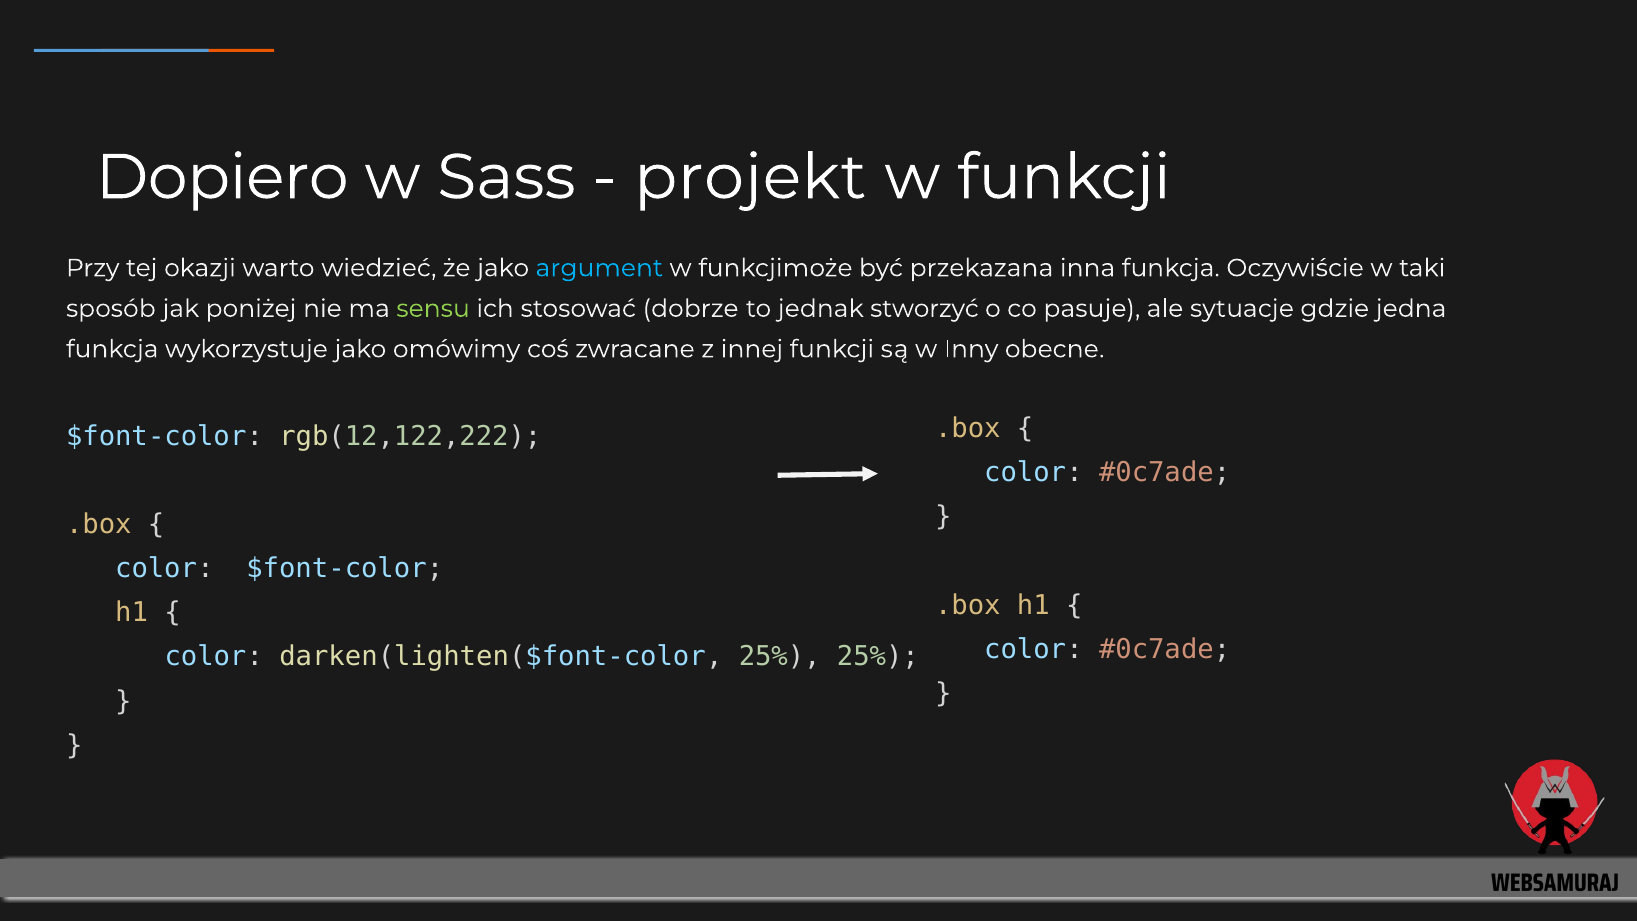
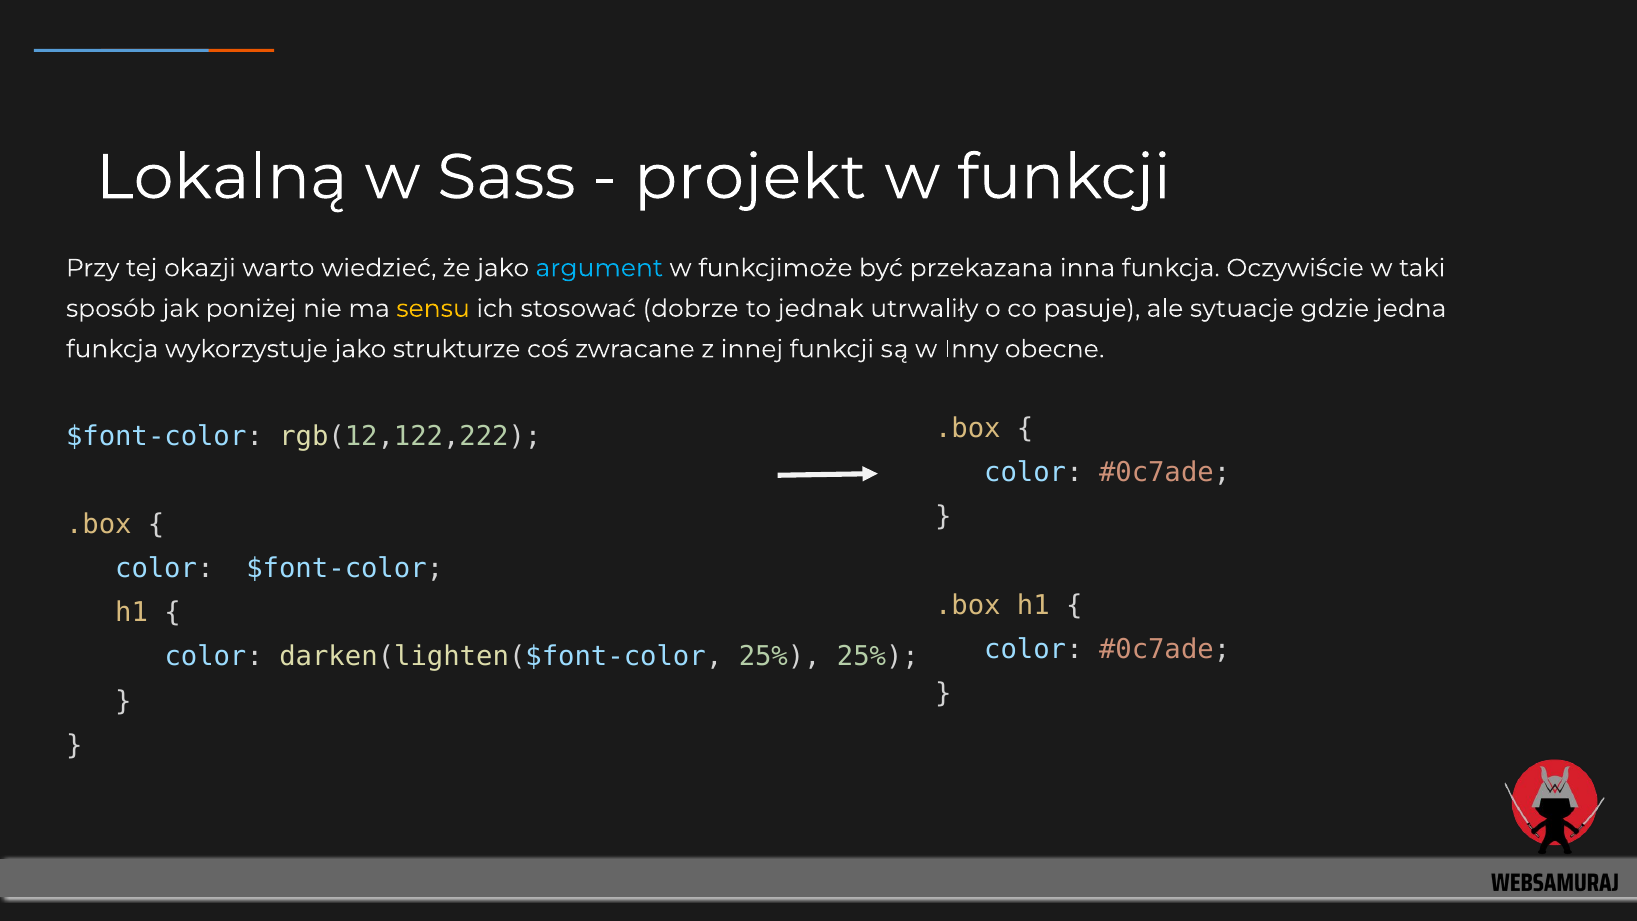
Dopiero: Dopiero -> Lokalną (222, 177)
sensu colour: light green -> yellow (433, 309)
stworzyć: stworzyć -> utrwaliły (924, 309)
omówimy: omówimy -> strukturze (457, 349)
